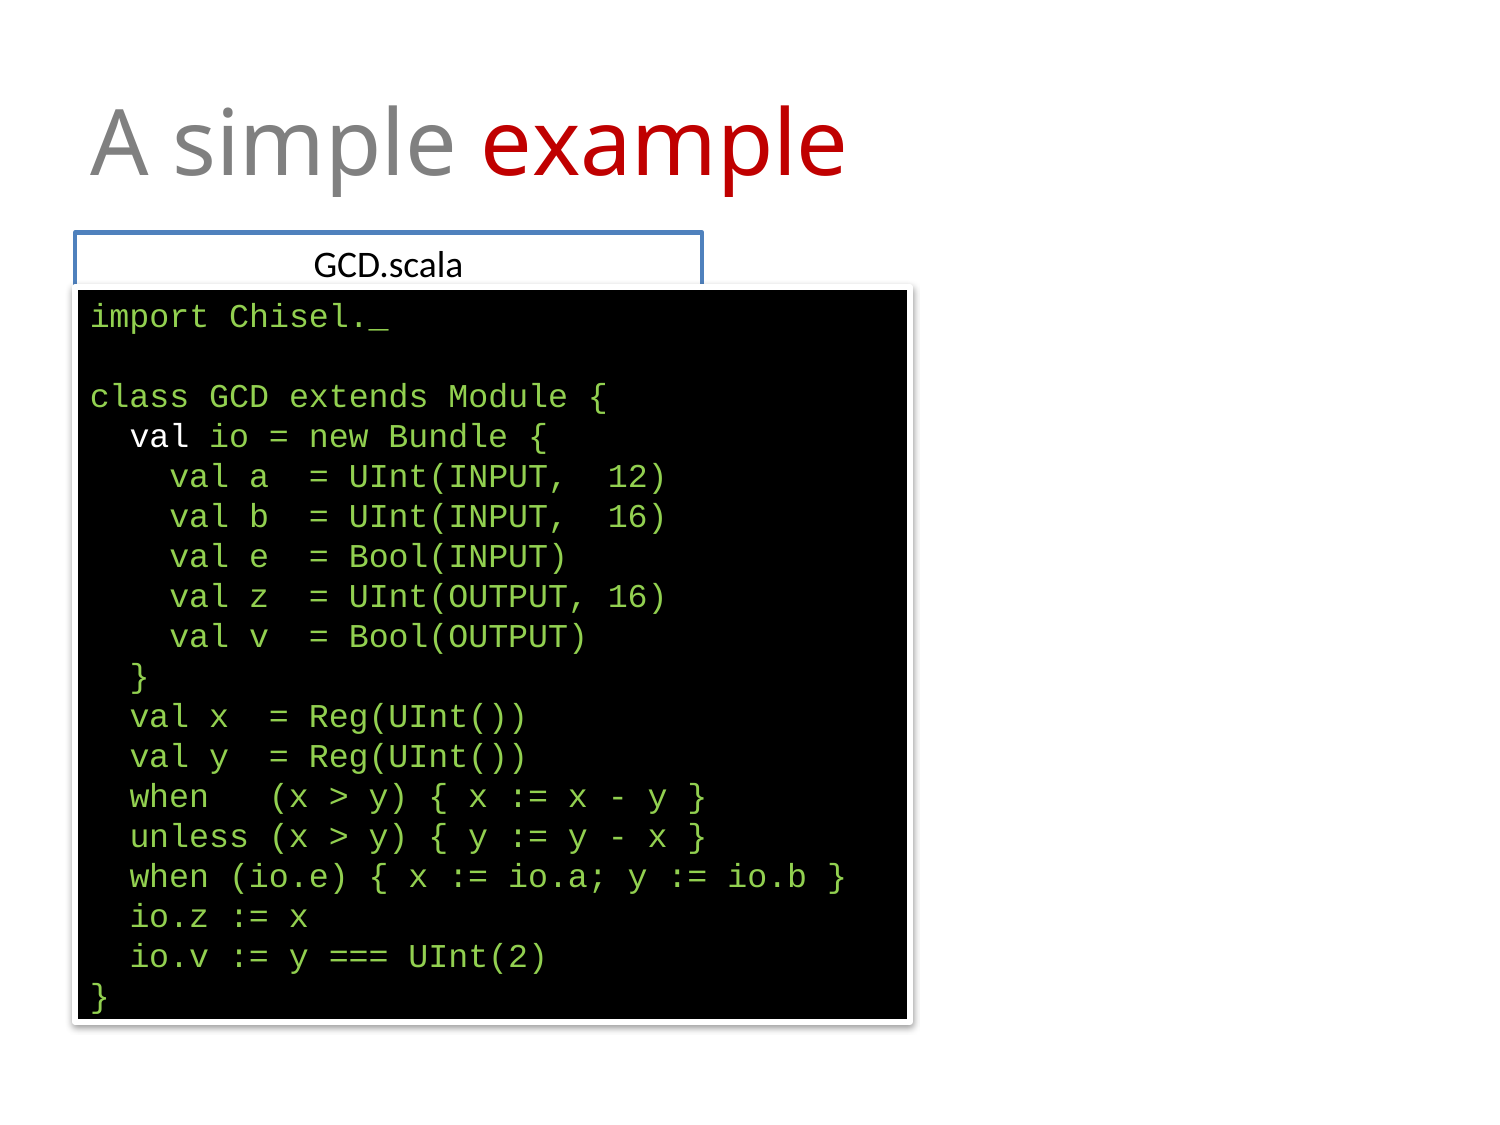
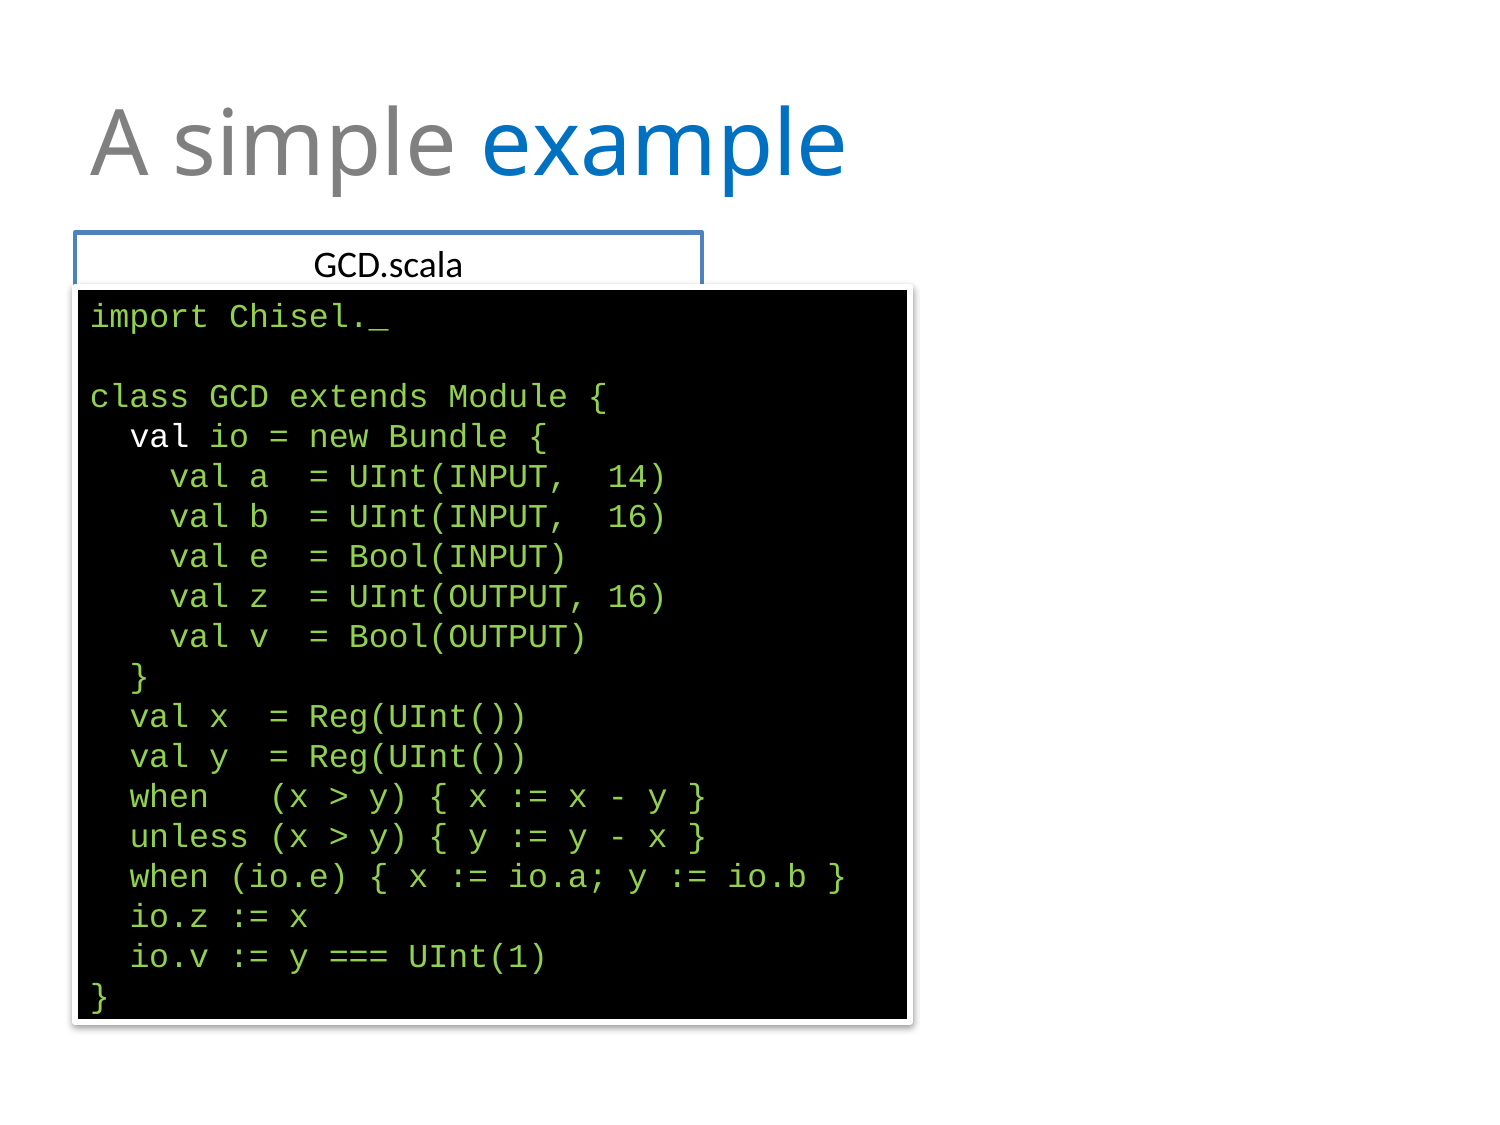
example colour: red -> blue (665, 145)
12: 12 -> 14 (638, 477)
UInt(2: UInt(2 -> UInt(1 (478, 957)
